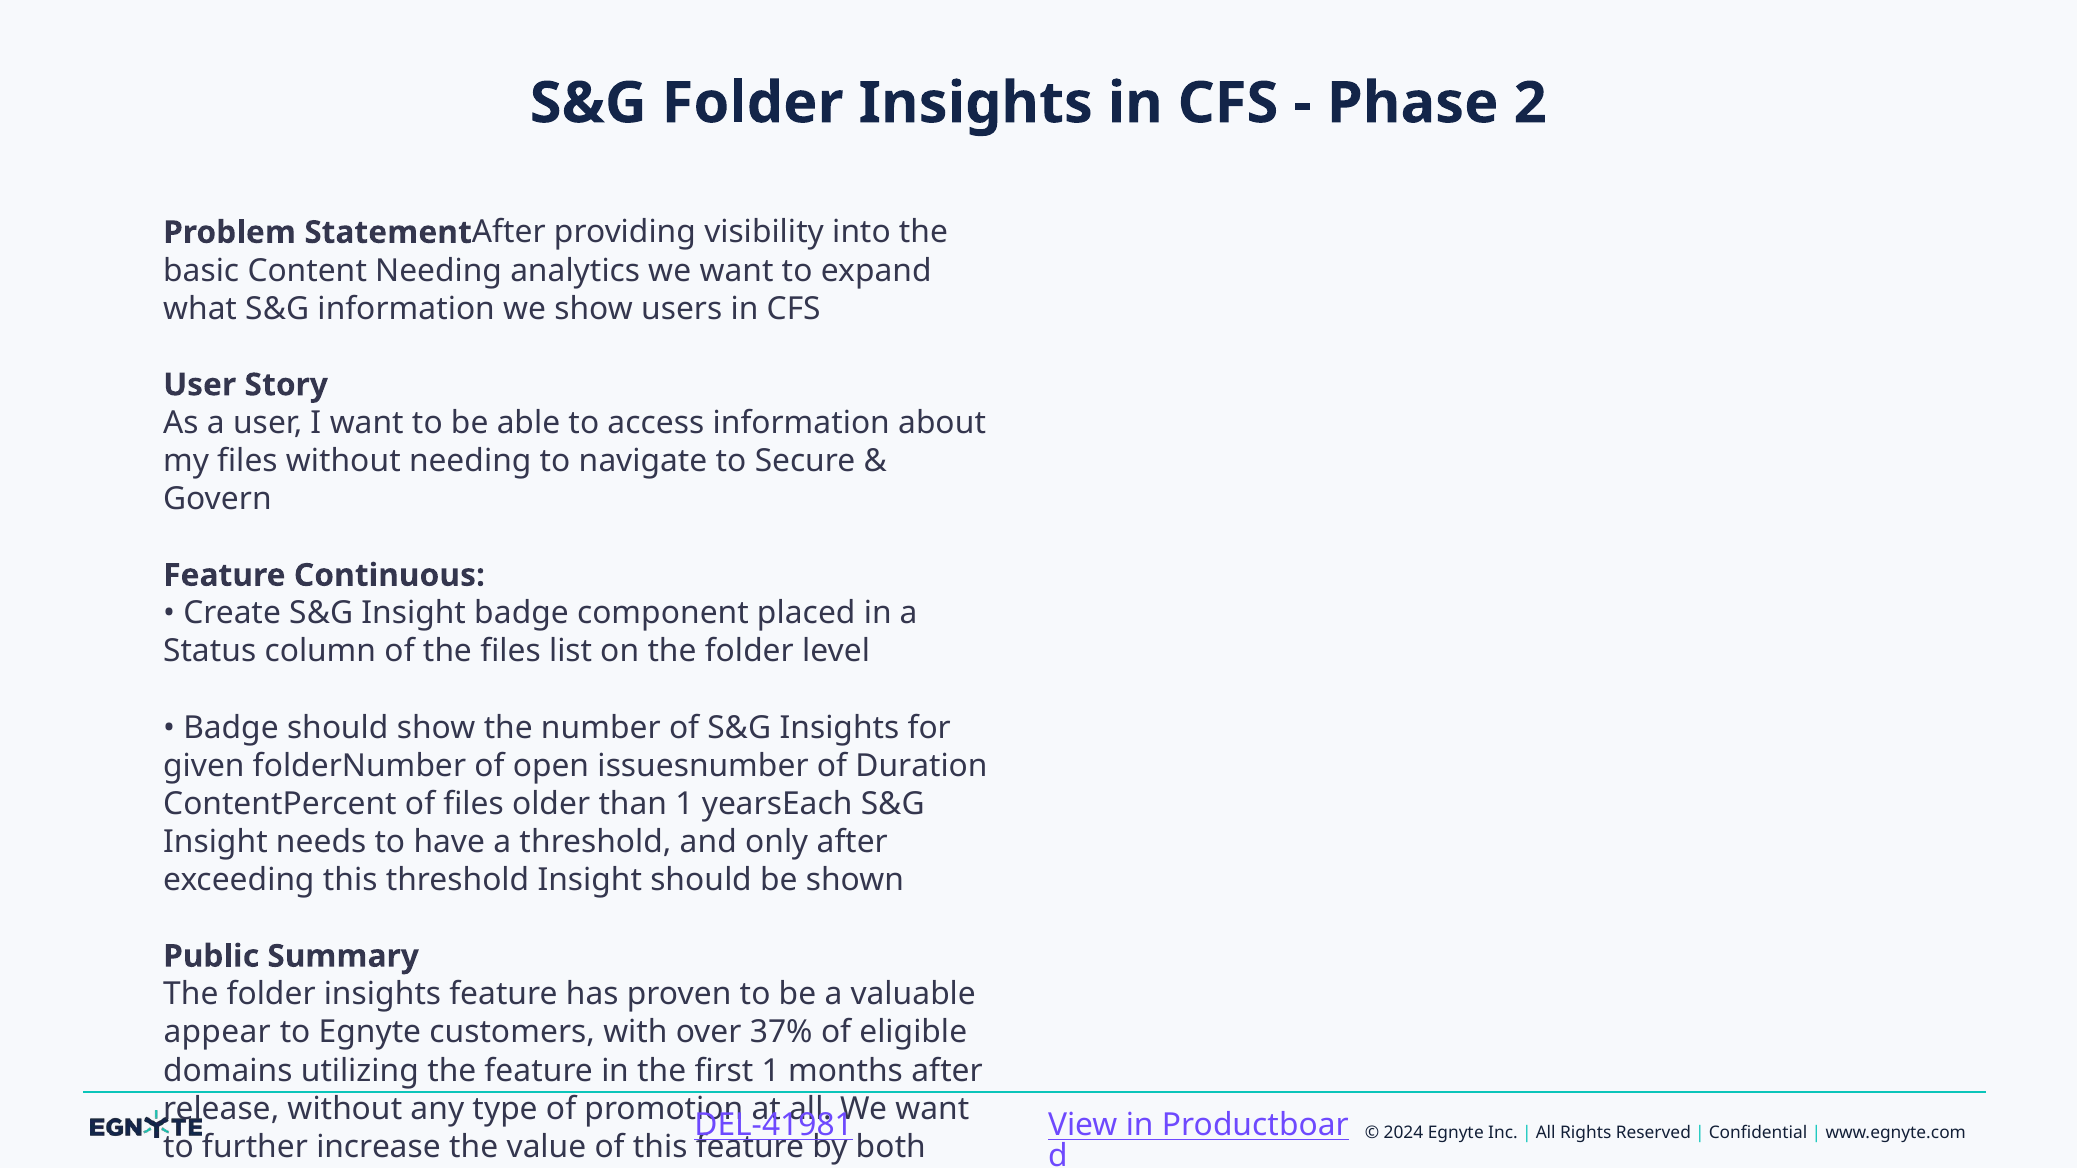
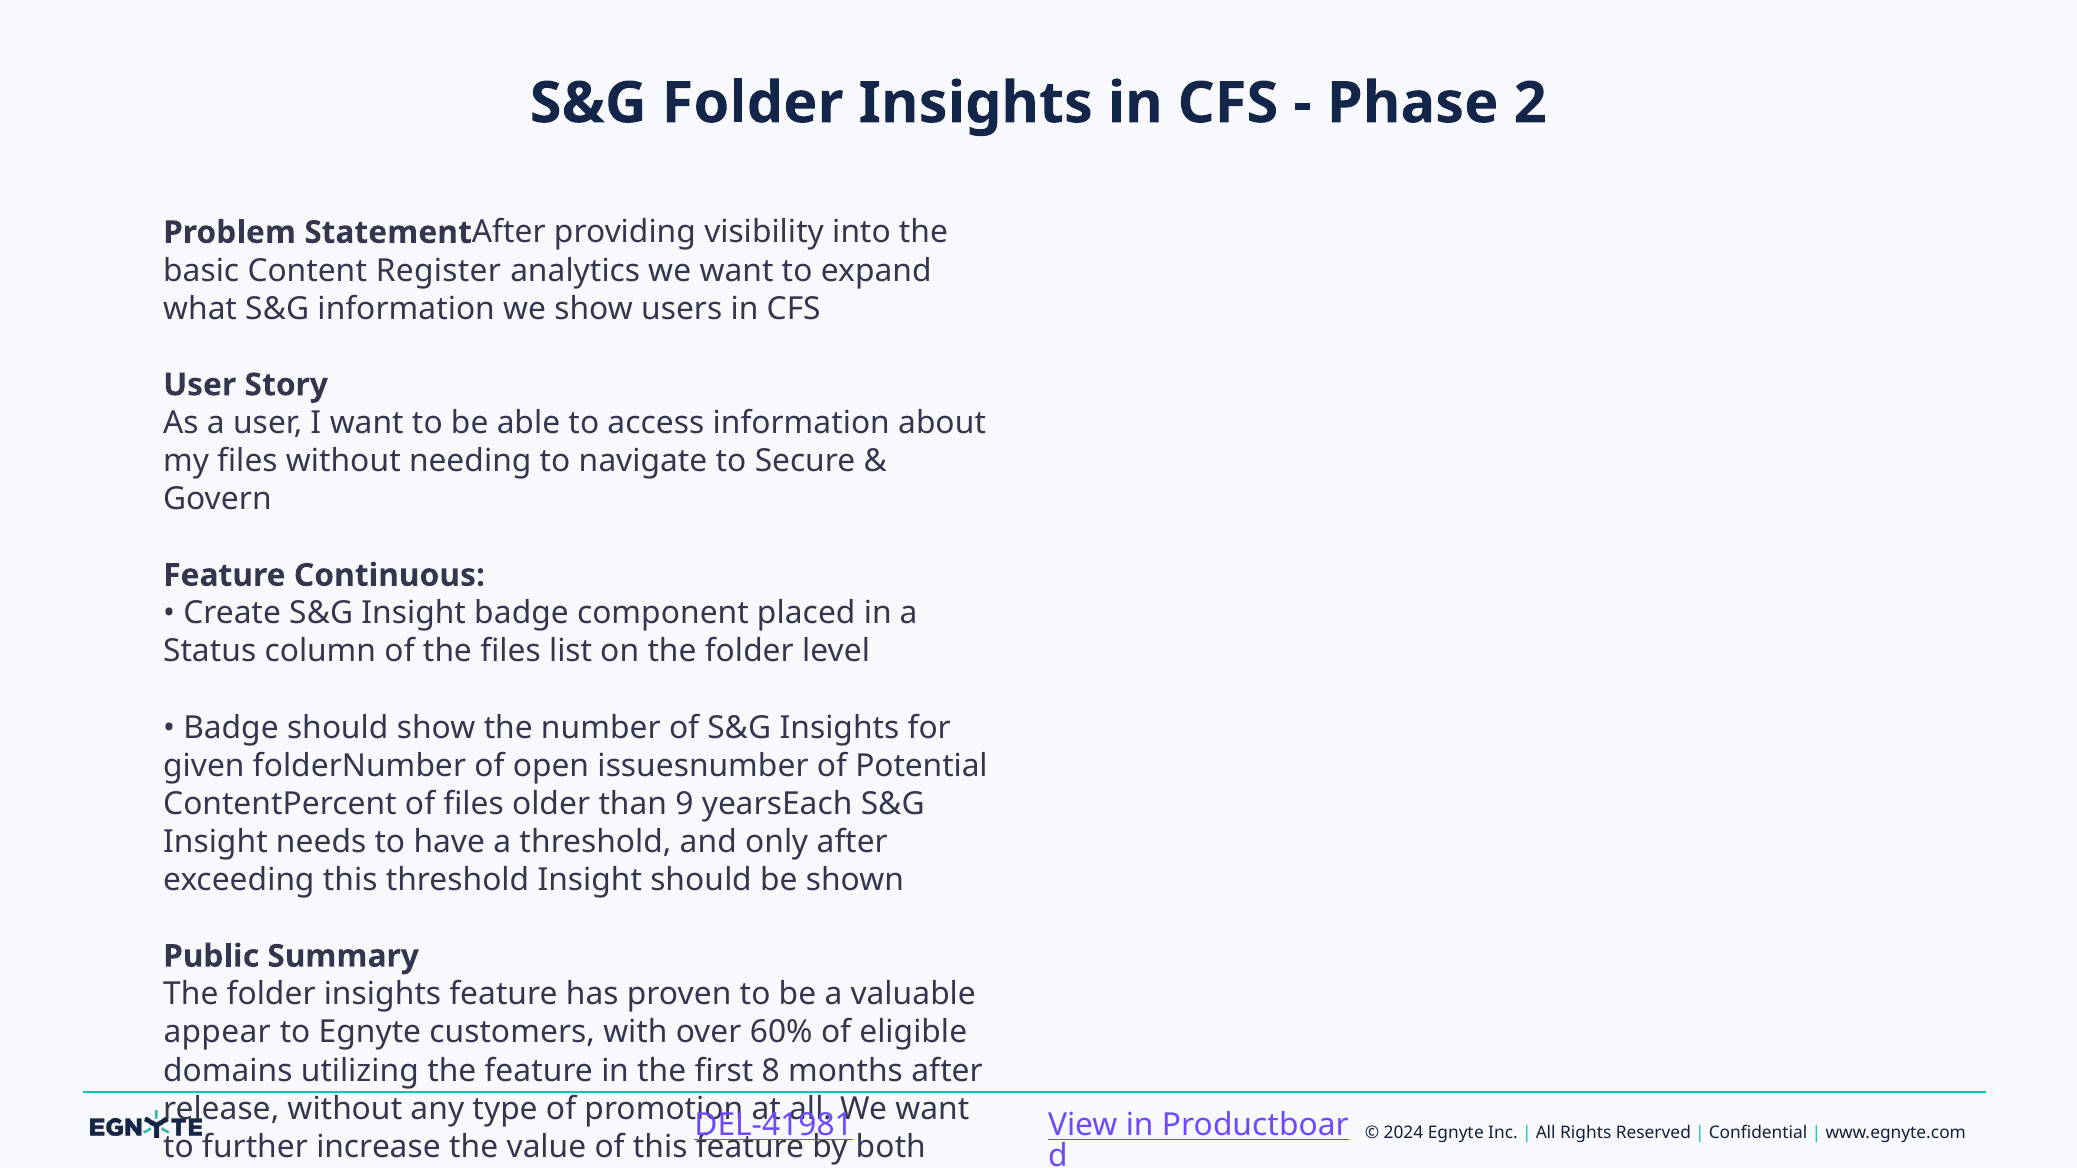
Content Needing: Needing -> Register (438, 271)
Duration: Duration -> Potential (921, 766)
than 1: 1 -> 9 (684, 804)
37%: 37% -> 60% (781, 1033)
first 1: 1 -> 8 (771, 1071)
